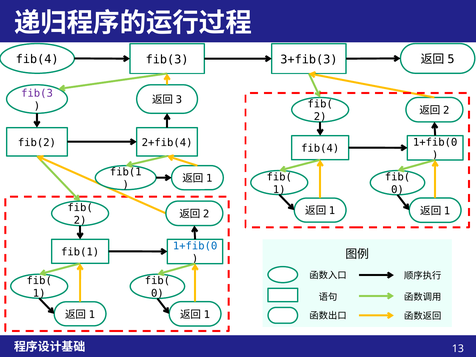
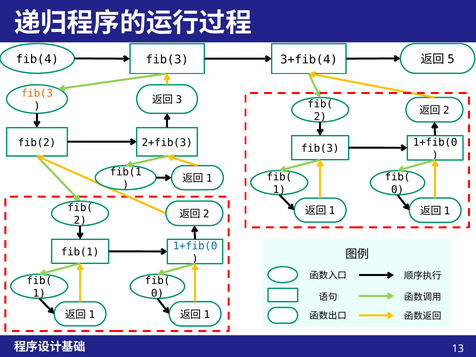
3+fib(3: 3+fib(3 -> 3+fib(4 (309, 59)
fib(3 colour: purple -> orange (37, 93)
2+fib(4: 2+fib(4 -> 2+fib(3 (167, 143)
fib(4: fib(4 -> fib(3 (320, 148)
